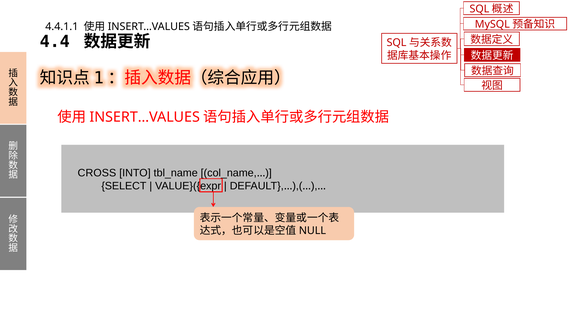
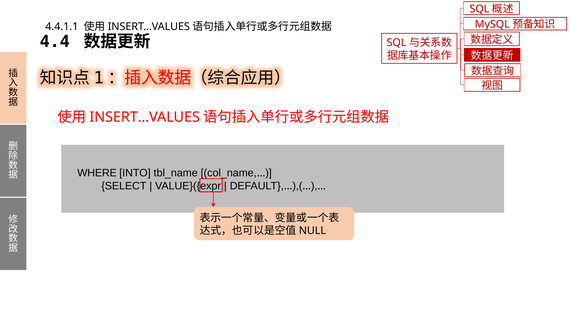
CROSS: CROSS -> WHERE (97, 173)
